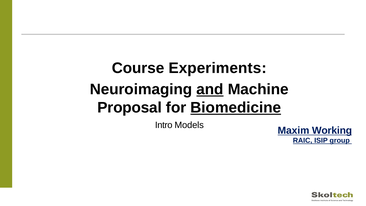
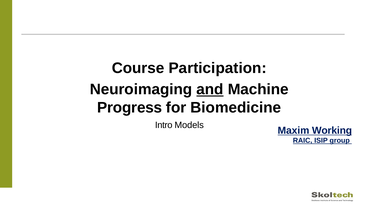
Experiments: Experiments -> Participation (218, 68)
Proposal: Proposal -> Progress (130, 108)
Biomedicine underline: present -> none (236, 108)
